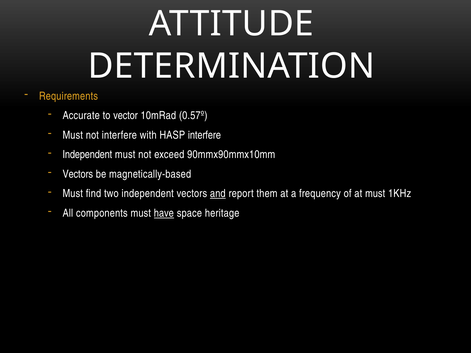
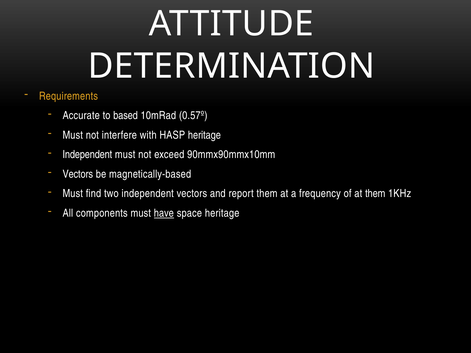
vector: vector -> based (126, 116)
HASP interfere: interfere -> heritage (204, 135)
and underline: present -> none (218, 194)
at must: must -> them (375, 194)
